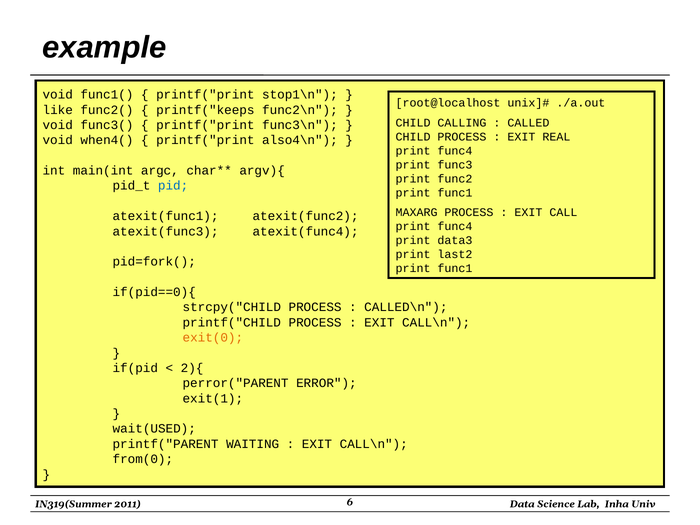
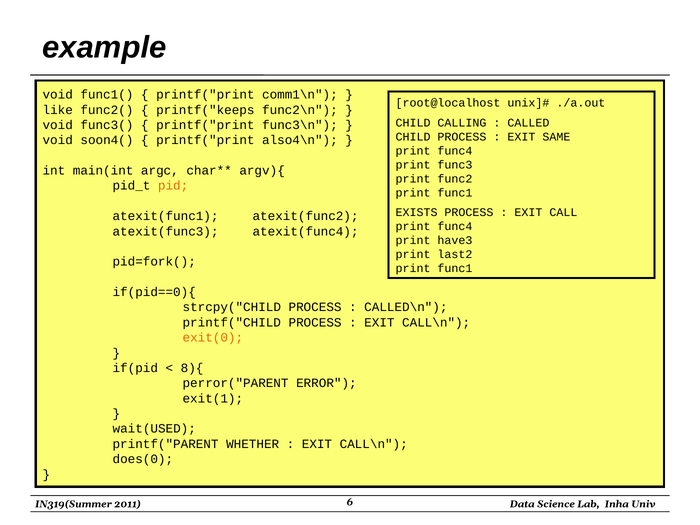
stop1\n: stop1\n -> comm1\n (300, 95)
REAL: REAL -> SAME (556, 137)
when4(: when4( -> soon4( (107, 140)
pid colour: blue -> orange (173, 186)
MAXARG: MAXARG -> EXISTS (417, 213)
data3: data3 -> have3 (455, 241)
2){: 2){ -> 8){ (192, 368)
WAITING: WAITING -> WHETHER (253, 444)
from(0: from(0 -> does(0 (143, 459)
